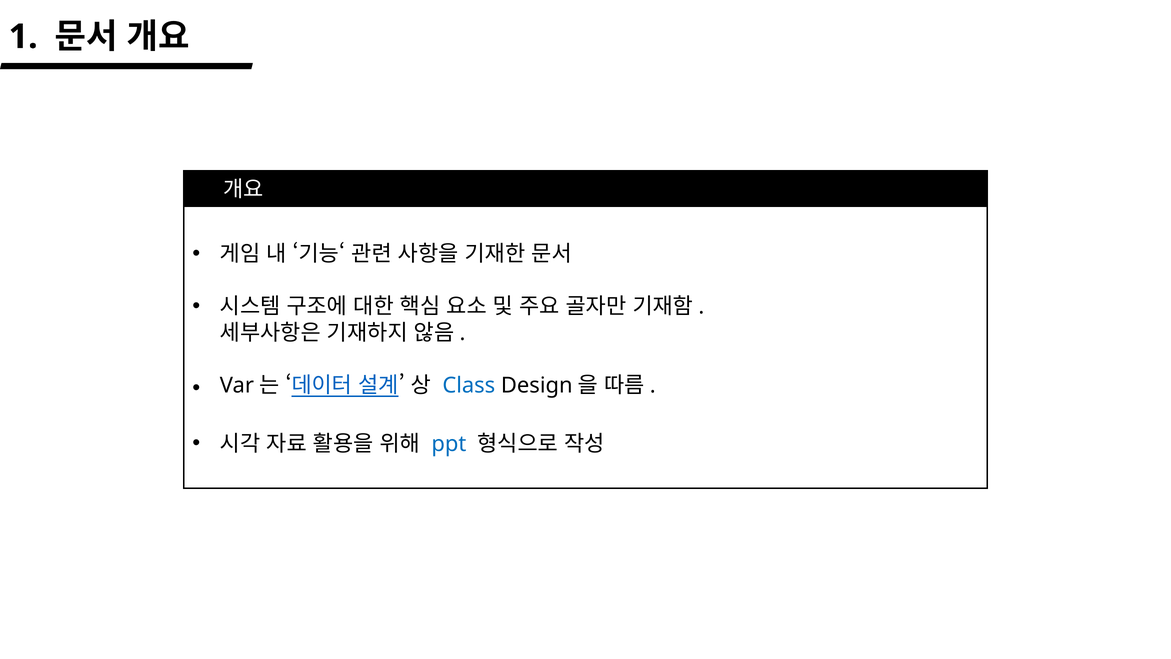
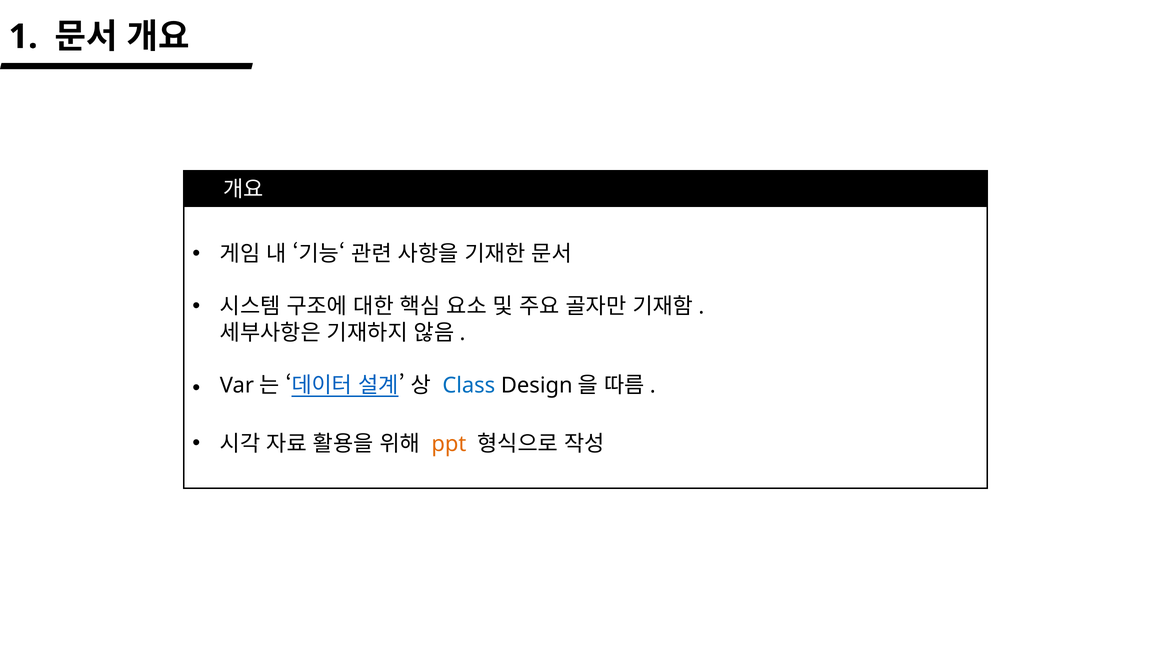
ppt colour: blue -> orange (449, 444)
